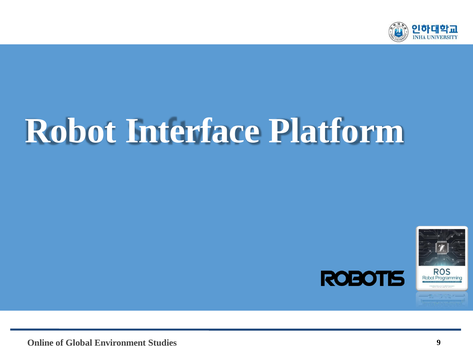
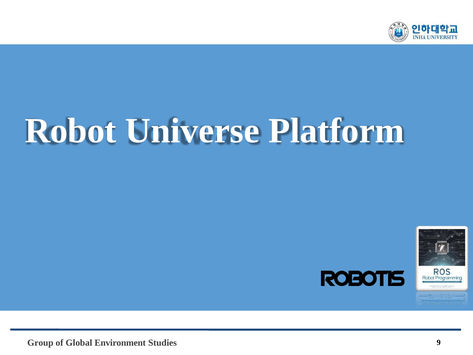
Interface: Interface -> Universe (192, 131)
Online: Online -> Group (40, 343)
